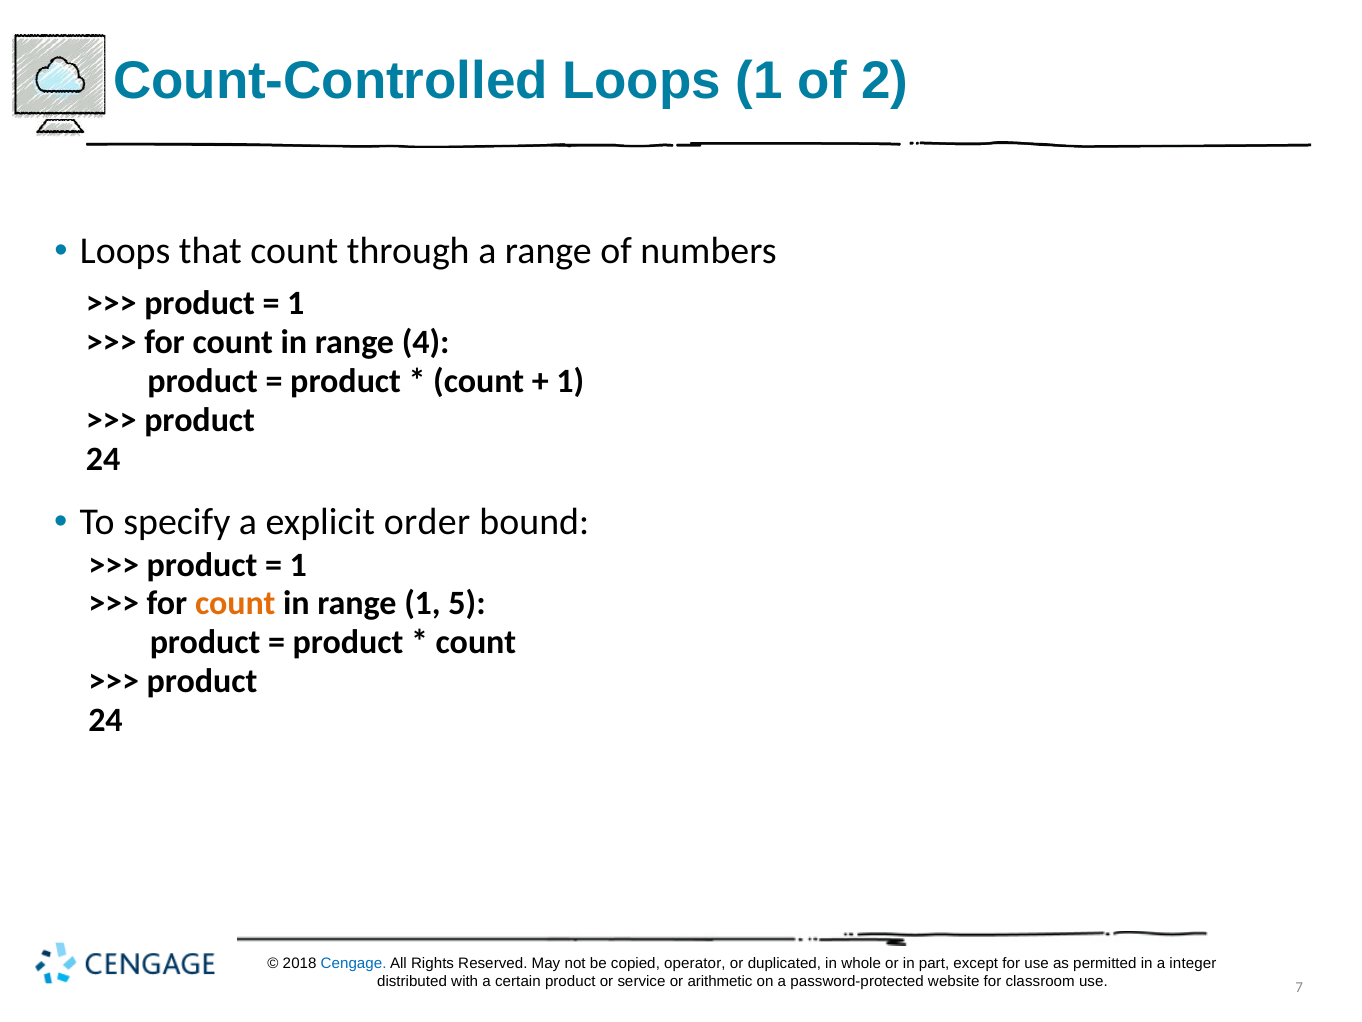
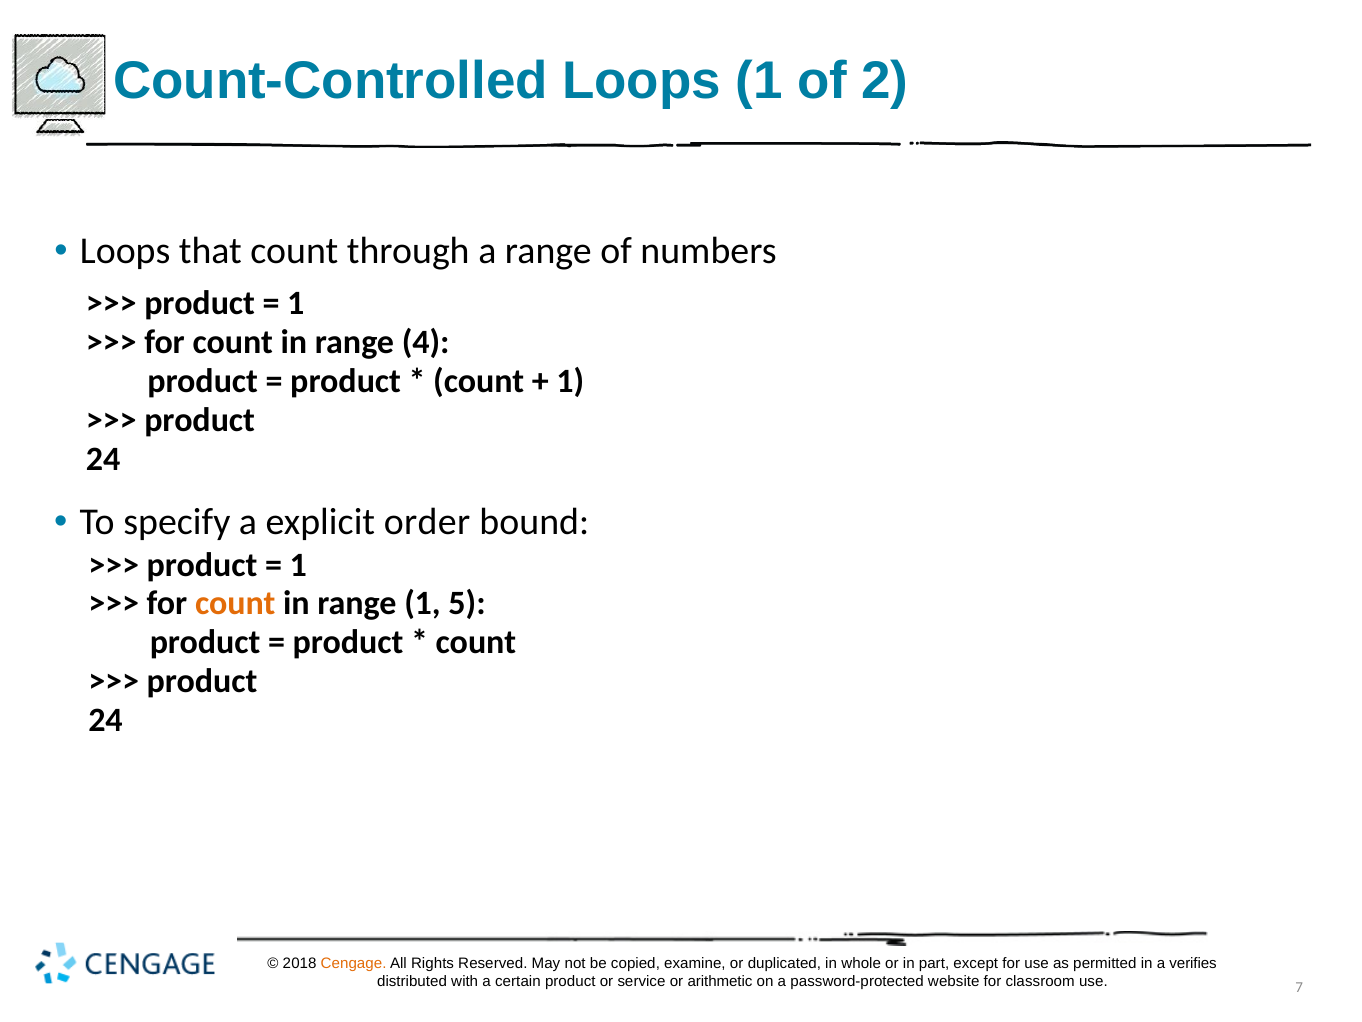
Cengage colour: blue -> orange (354, 963)
operator: operator -> examine (695, 963)
integer: integer -> verifies (1193, 963)
